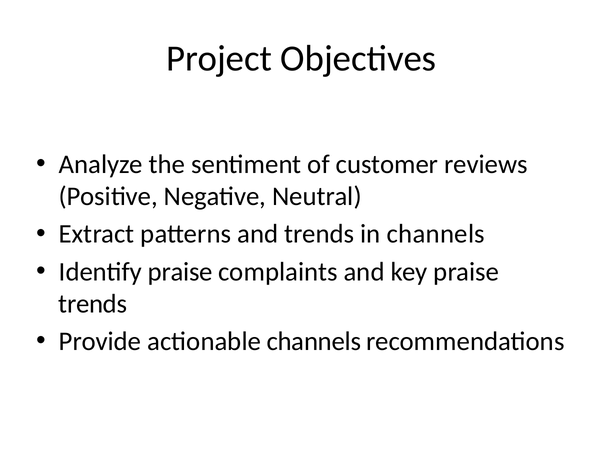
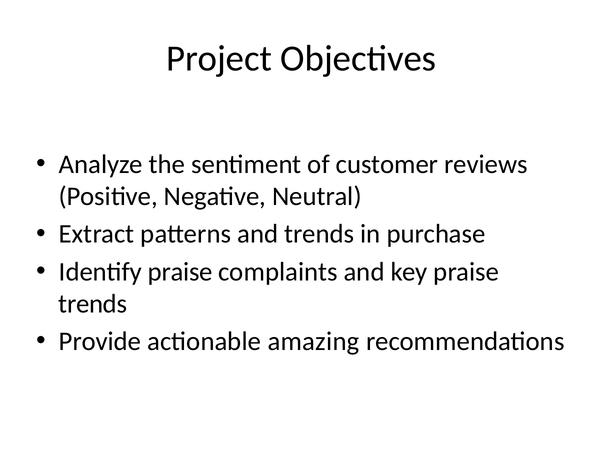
in channels: channels -> purchase (436, 234)
actionable channels: channels -> amazing (314, 341)
